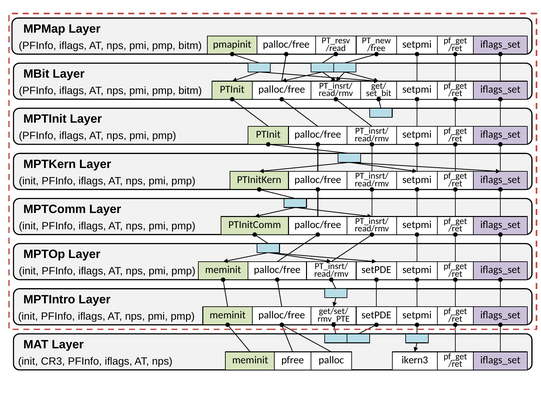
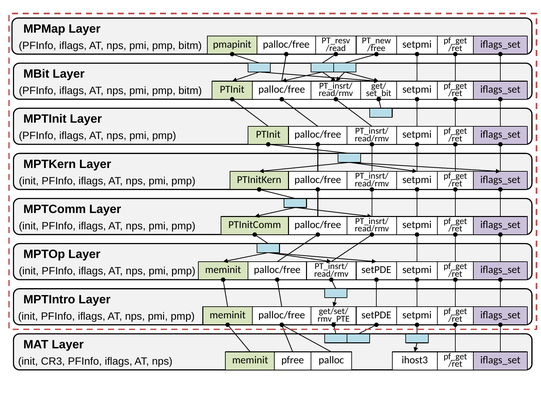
ikern3: ikern3 -> ihost3 (415, 360)
